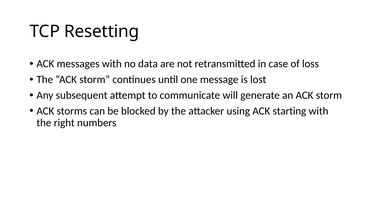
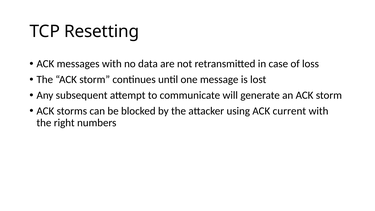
starting: starting -> current (289, 111)
